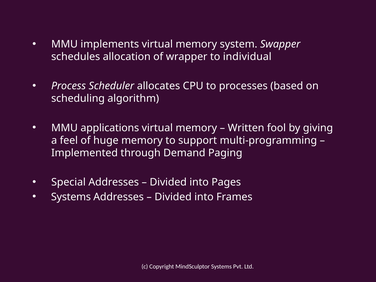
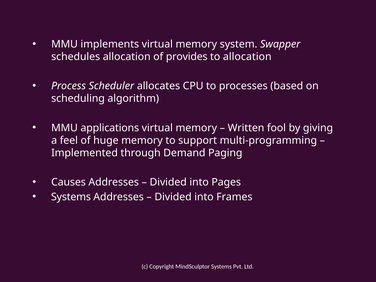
wrapper: wrapper -> provides (187, 57)
to individual: individual -> allocation (247, 57)
Special: Special -> Causes (69, 182)
